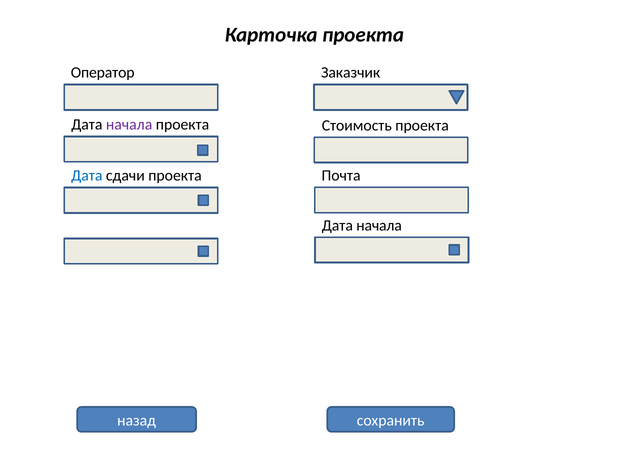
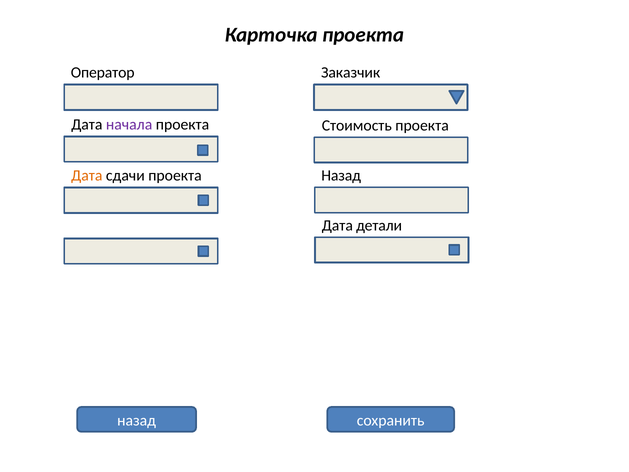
Почта: Почта -> Назад (341, 175)
Дата colour: blue -> orange (87, 176)
начала: начала -> детали (379, 225)
